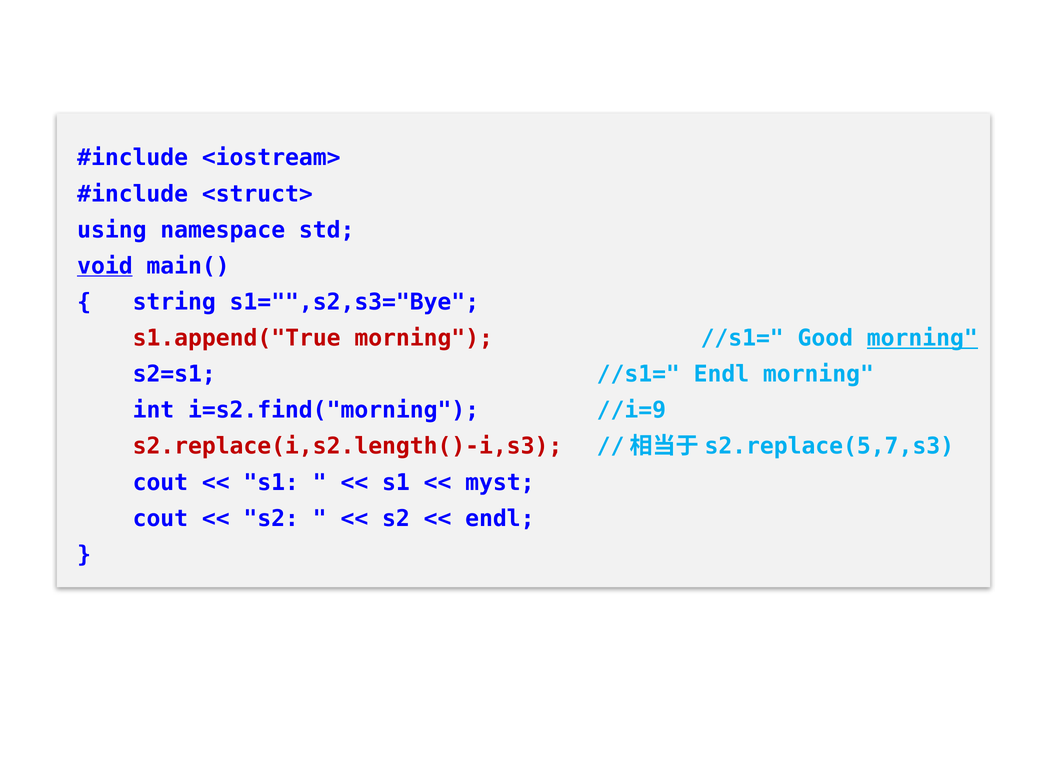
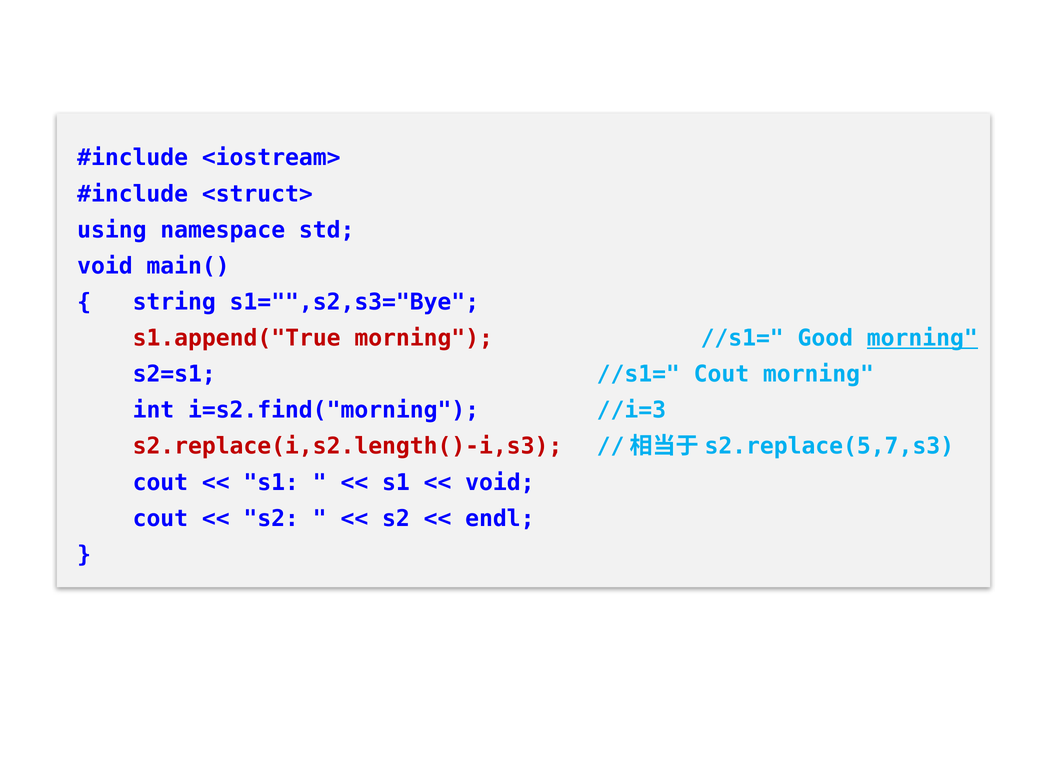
void underline: present -> none (105, 266)
//s1= Endl: Endl -> Cout (721, 374)
//i=9: //i=9 -> //i=3 (631, 410)
myst: myst -> void (500, 483)
